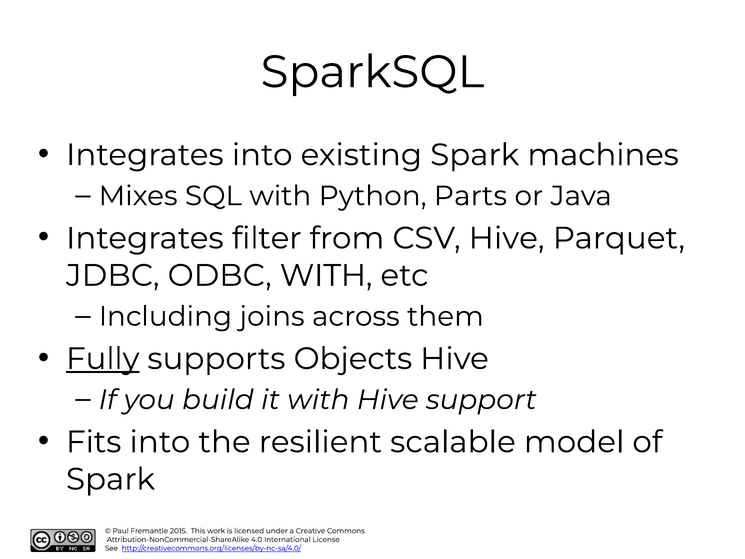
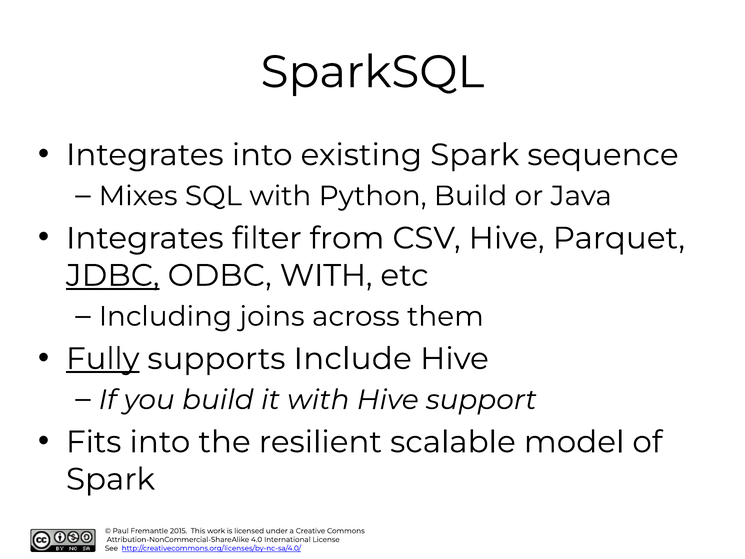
machines: machines -> sequence (603, 155)
Python Parts: Parts -> Build (471, 196)
JDBC underline: none -> present (113, 275)
Objects: Objects -> Include (353, 359)
